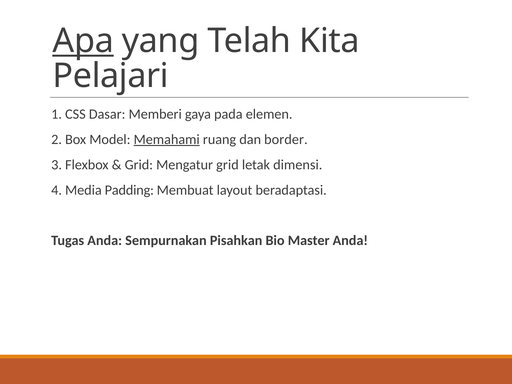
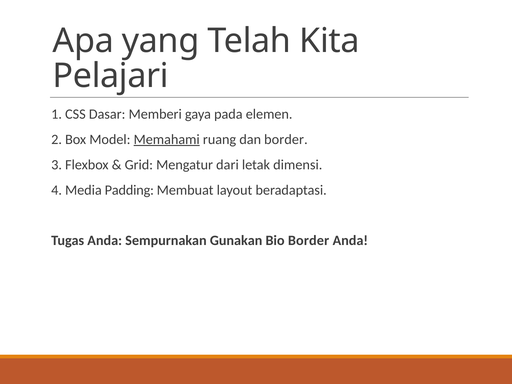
Apa underline: present -> none (83, 41)
Mengatur grid: grid -> dari (227, 165)
Pisahkan: Pisahkan -> Gunakan (236, 241)
Bio Master: Master -> Border (309, 241)
